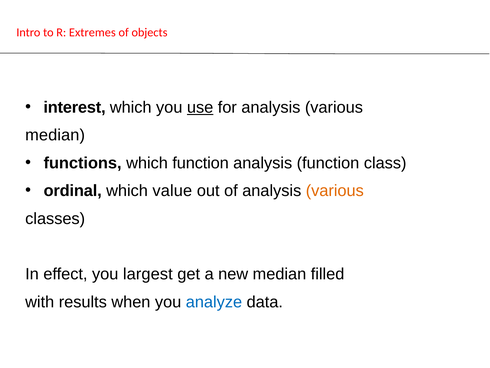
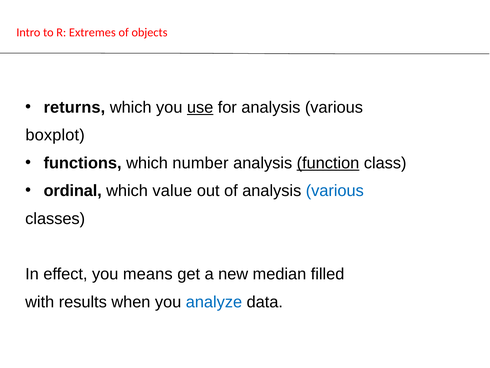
interest: interest -> returns (74, 107)
median: median -> boxplot (55, 135)
which function: function -> number (200, 163)
function underline: none -> present (328, 163)
various colour: orange -> blue (335, 191)
largest: largest -> means (148, 274)
